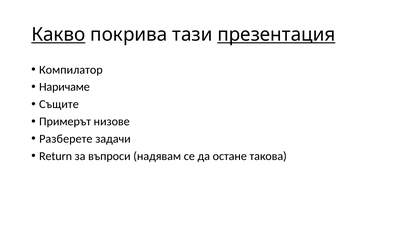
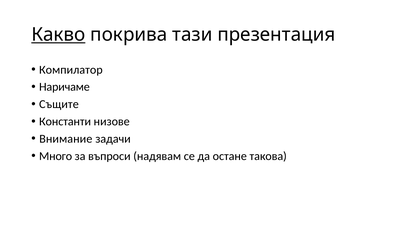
презентация underline: present -> none (276, 35)
Примерът: Примерът -> Константи (65, 121)
Разберете: Разберете -> Внимание (66, 139)
Return: Return -> Много (56, 156)
